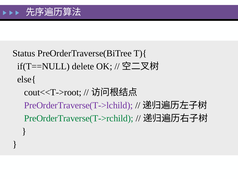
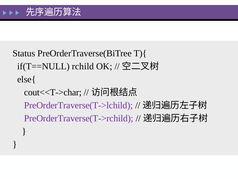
delete: delete -> rchild (83, 66)
cout<<T->root: cout<<T->root -> cout<<T->char (53, 92)
PreOrderTraverse(T->rchild colour: green -> purple (79, 118)
